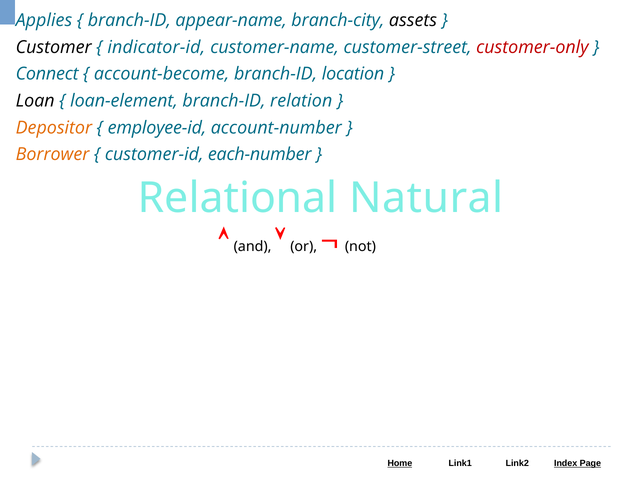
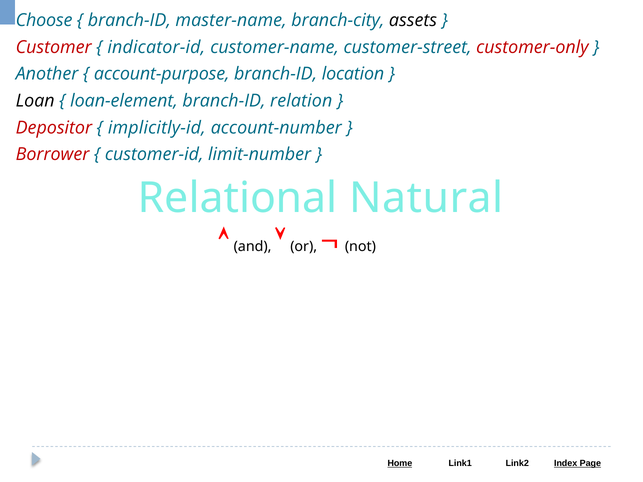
Applies: Applies -> Choose (44, 20)
appear-name: appear-name -> master-name (231, 20)
Customer colour: black -> red (54, 47)
Connect: Connect -> Another (47, 74)
account-become: account-become -> account-purpose (162, 74)
Depositor colour: orange -> red (54, 128)
employee-id: employee-id -> implicitly-id (157, 128)
Borrower colour: orange -> red (53, 155)
each-number: each-number -> limit-number (260, 155)
